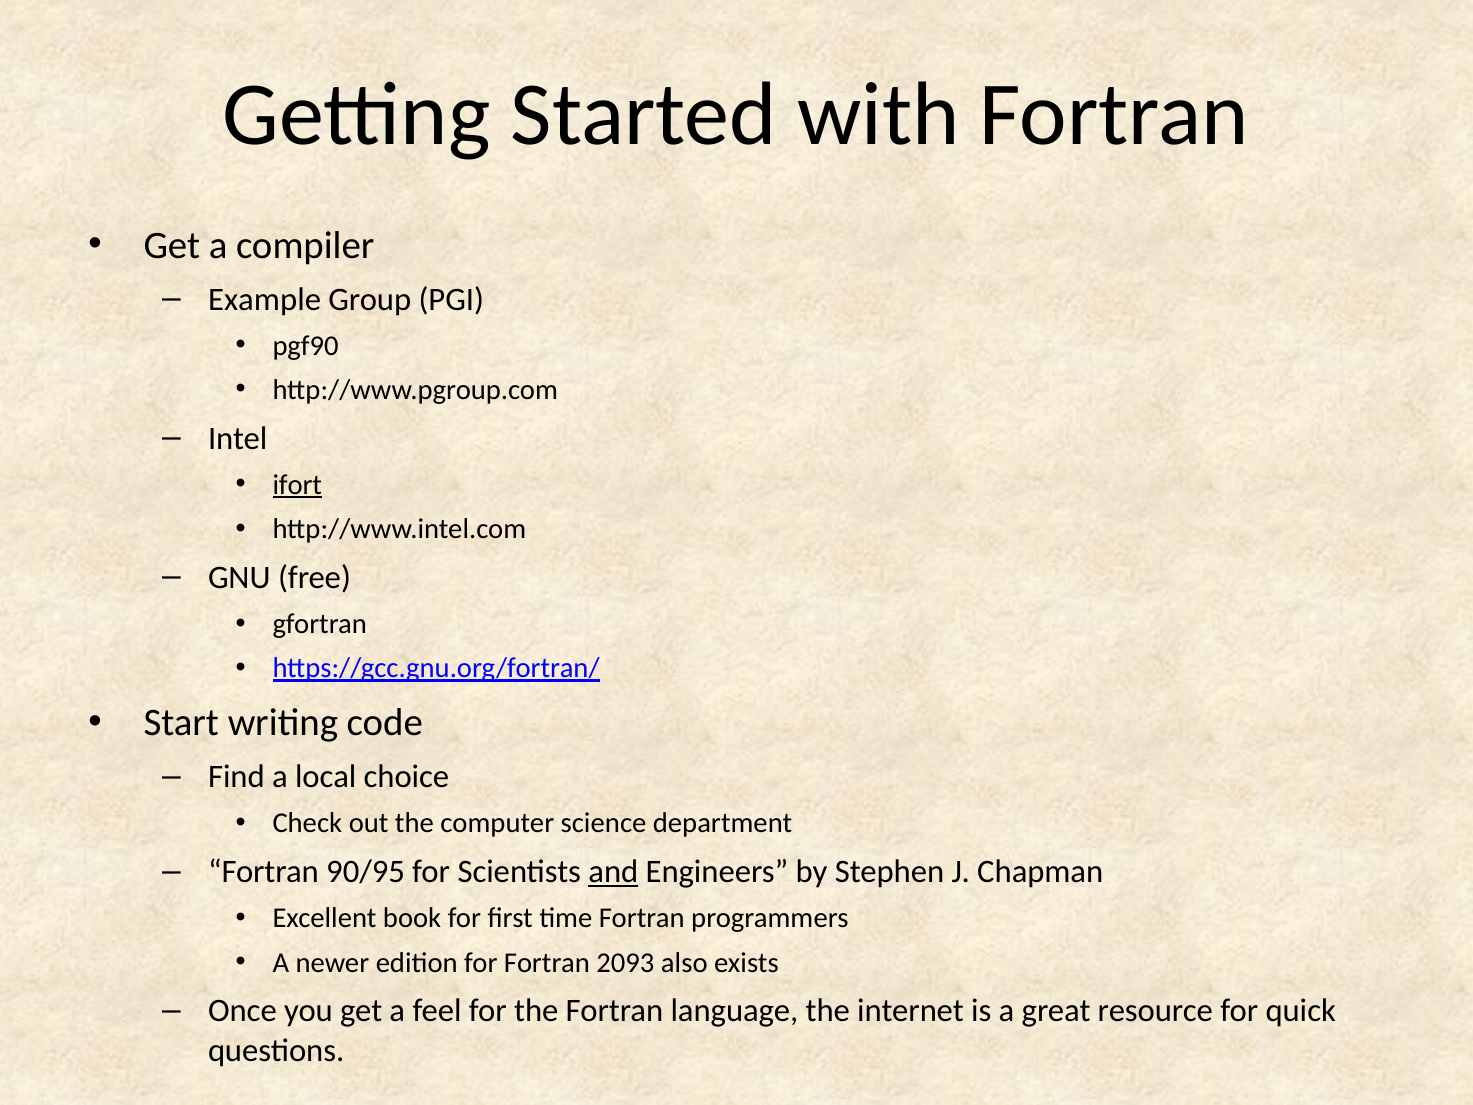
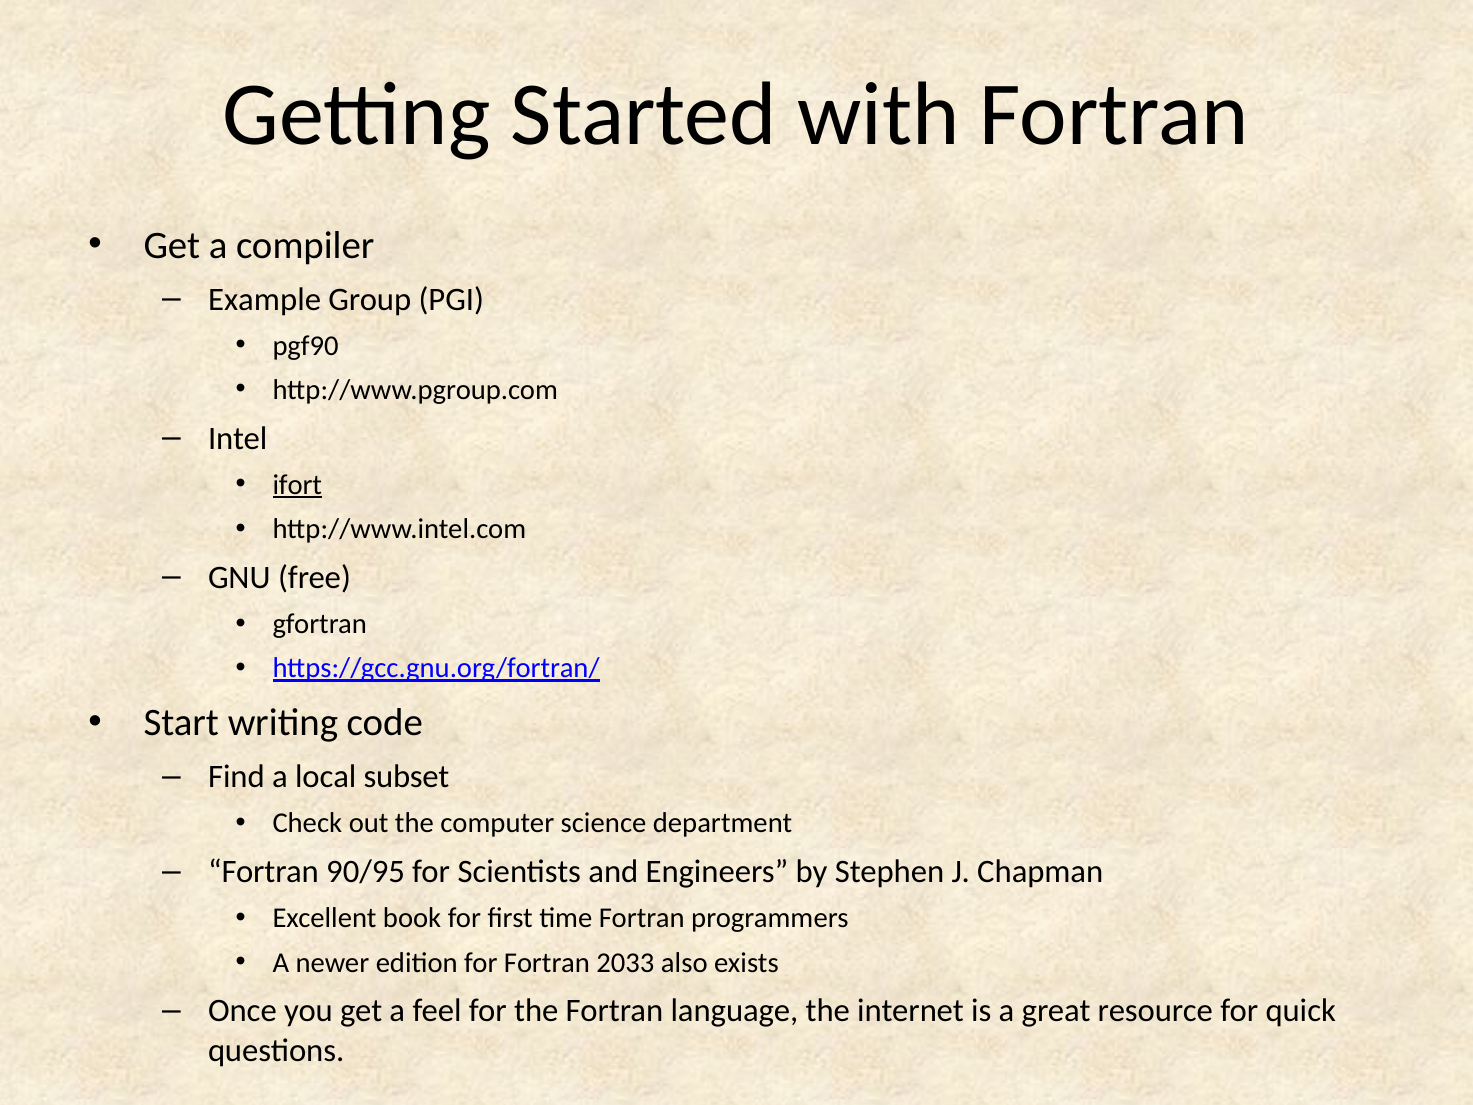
choice: choice -> subset (407, 777)
and underline: present -> none (613, 872)
2093: 2093 -> 2033 (625, 962)
